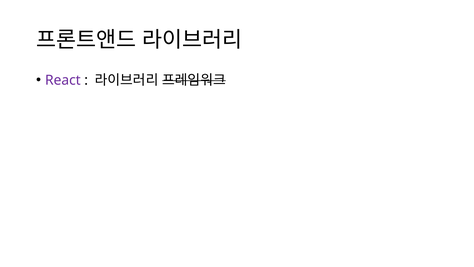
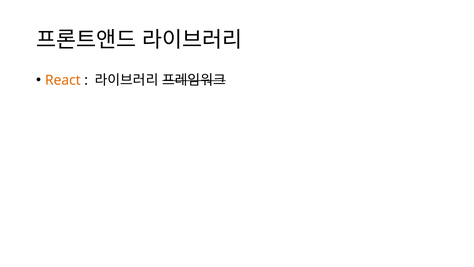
React colour: purple -> orange (63, 80)
